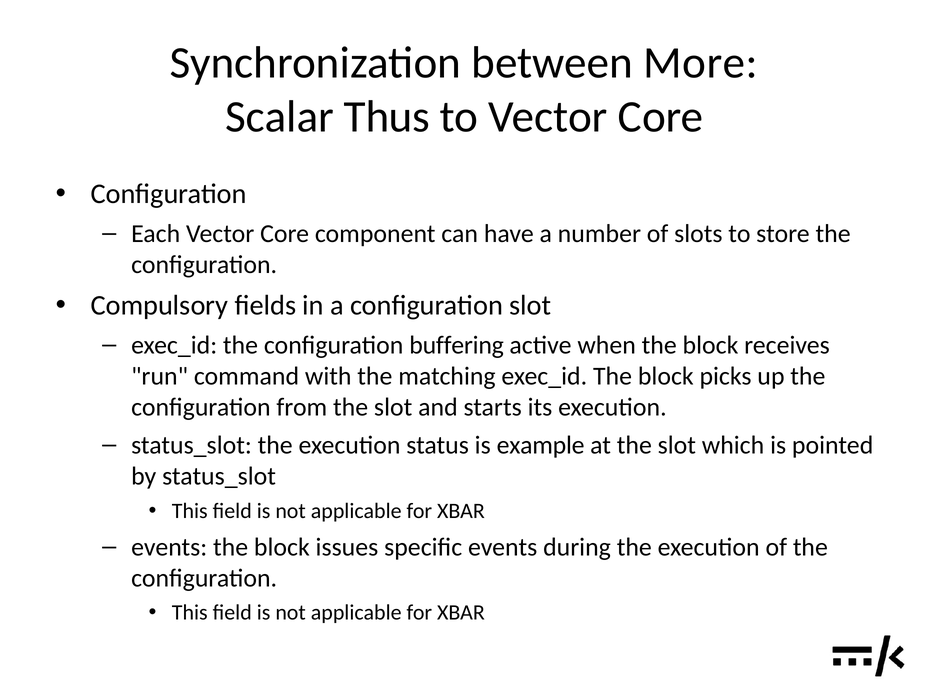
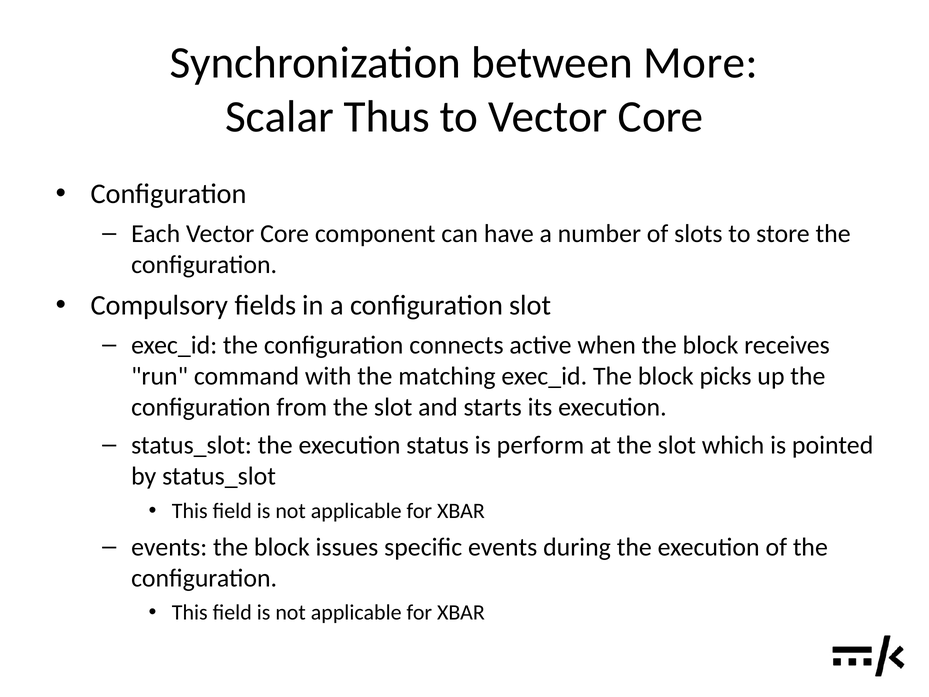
buffering: buffering -> connects (456, 345)
example: example -> perform (540, 445)
